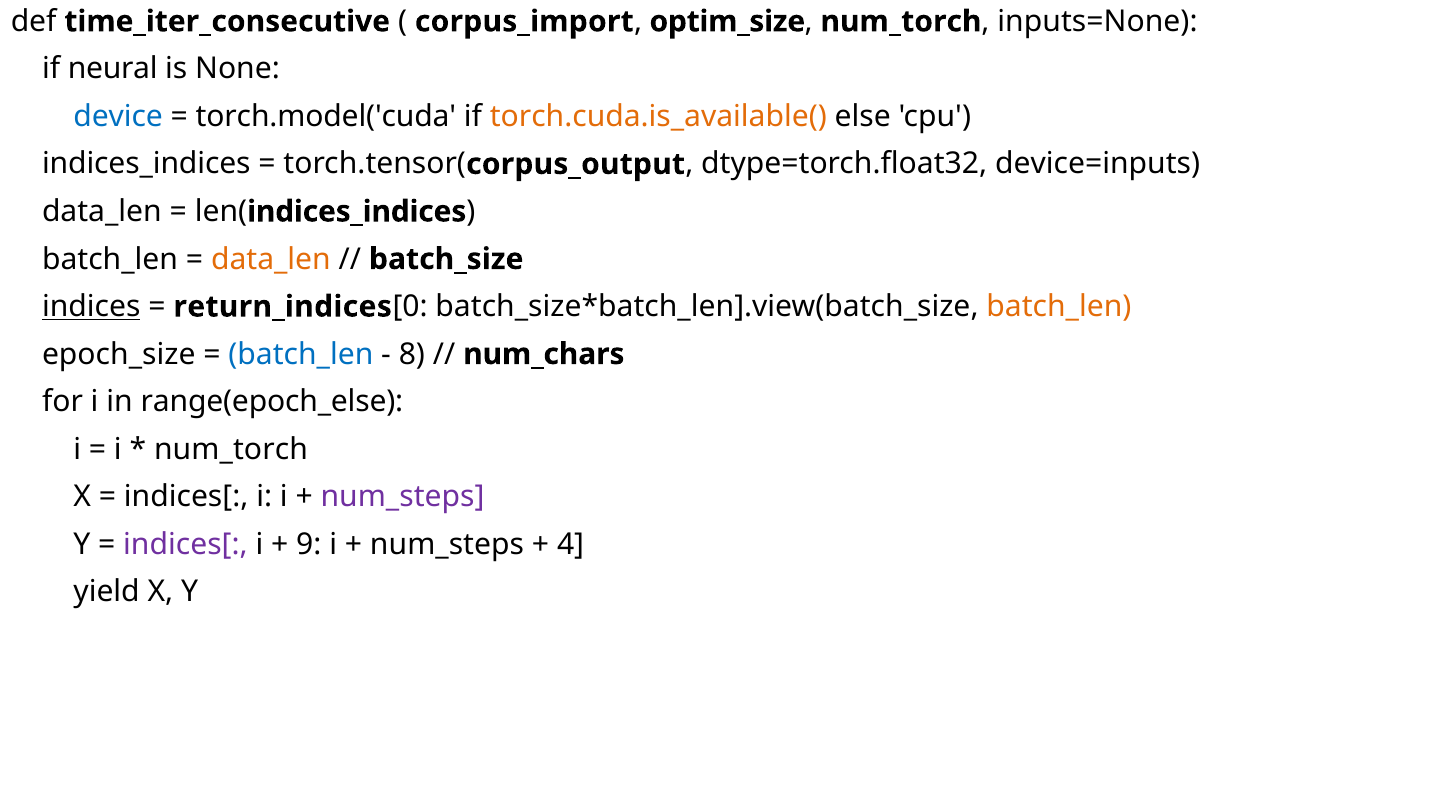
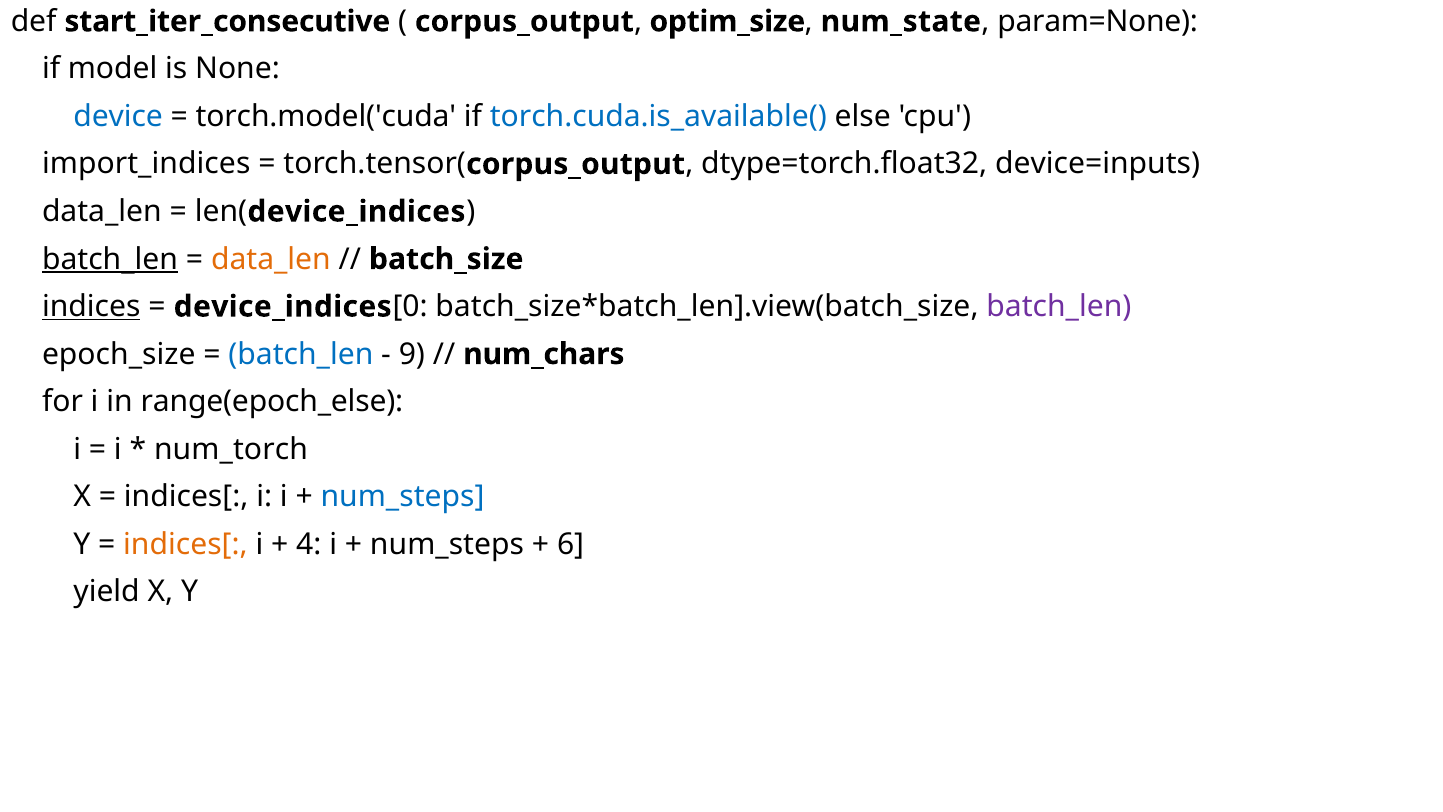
time_iter_consecutive: time_iter_consecutive -> start_iter_consecutive (227, 21)
corpus_import: corpus_import -> corpus_output (524, 21)
num_torch: num_torch -> num_state (901, 21)
inputs=None: inputs=None -> param=None (1098, 21)
neural: neural -> model (113, 69)
torch.cuda.is_available( colour: orange -> blue (658, 116)
indices_indices: indices_indices -> import_indices (146, 164)
indices_indices: indices_indices -> device_indices (356, 212)
batch_len underline: none -> present (110, 259)
return_indices: return_indices -> device_indices (283, 307)
batch_len colour: orange -> purple (1059, 307)
8: 8 -> 9 (412, 354)
num_steps colour: purple -> blue (403, 497)
indices[ colour: purple -> orange (185, 544)
9: 9 -> 4 (309, 544)
4: 4 -> 6 (571, 544)
